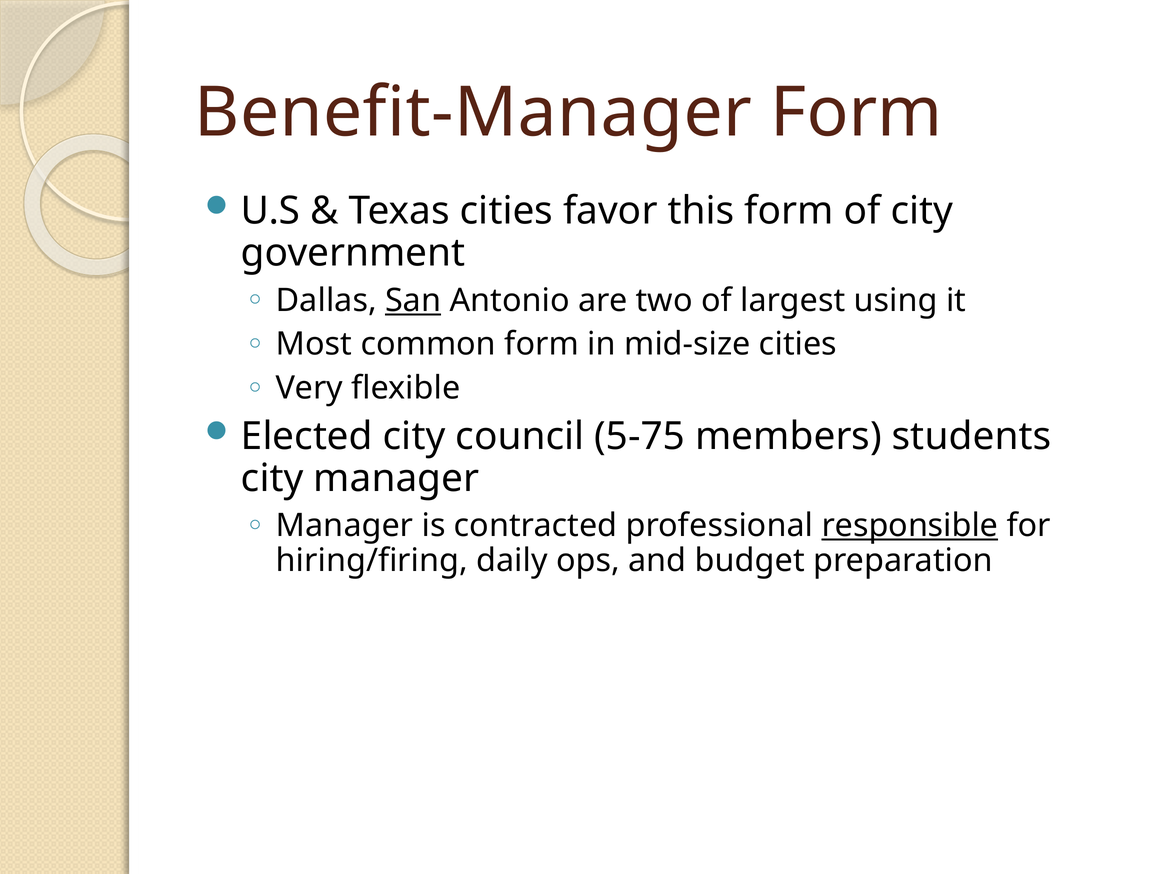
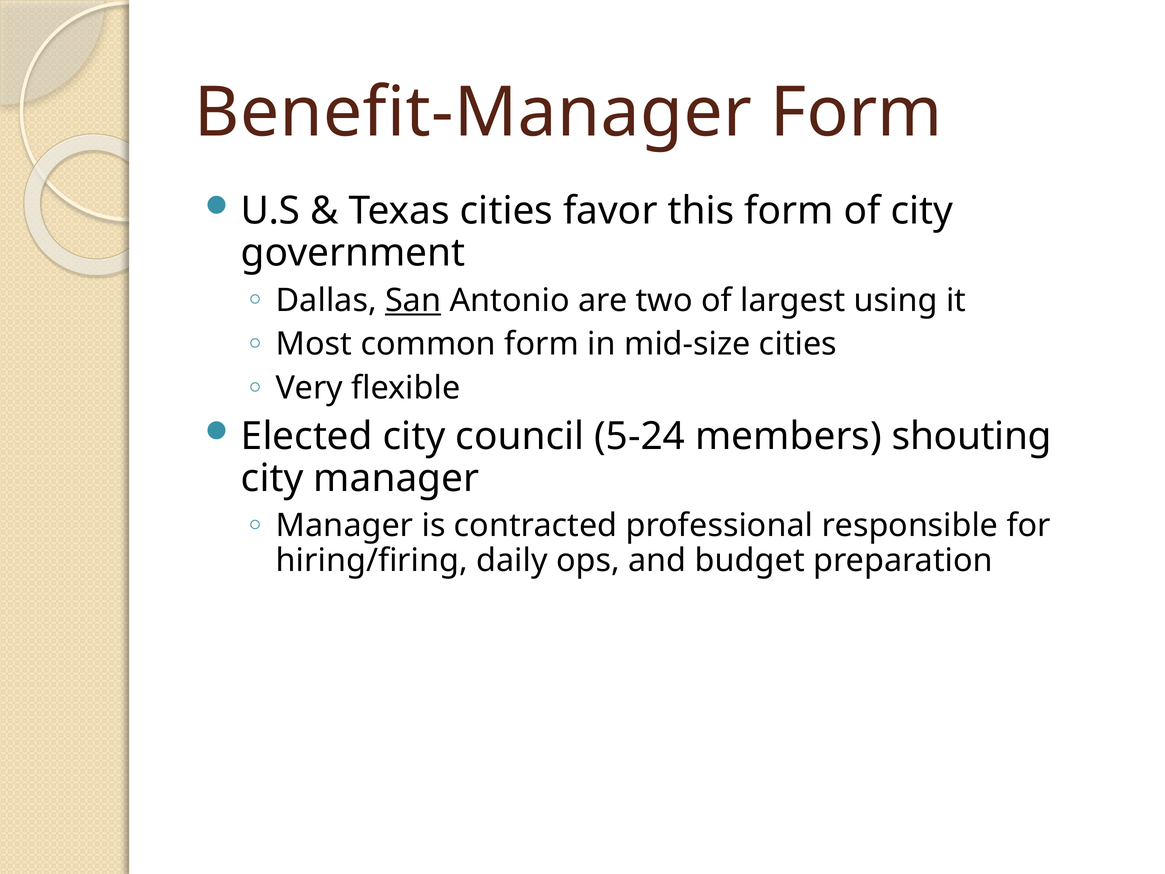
5-75: 5-75 -> 5-24 (640, 436)
students: students -> shouting (972, 436)
responsible underline: present -> none (910, 526)
